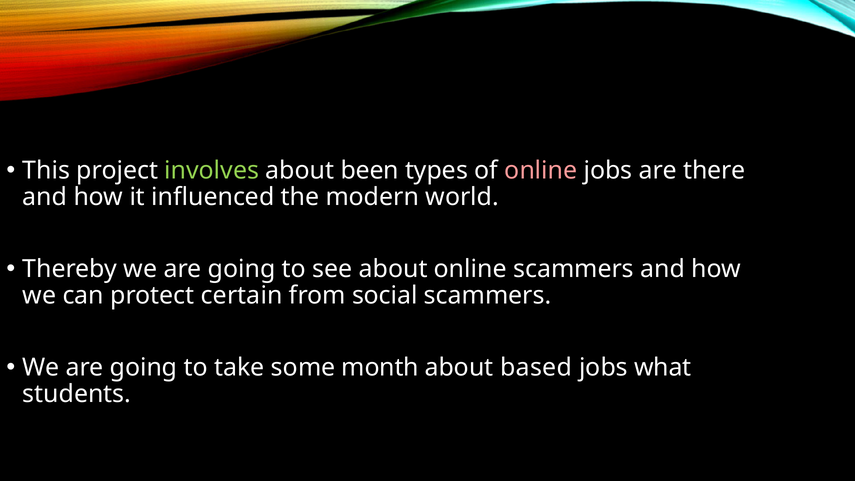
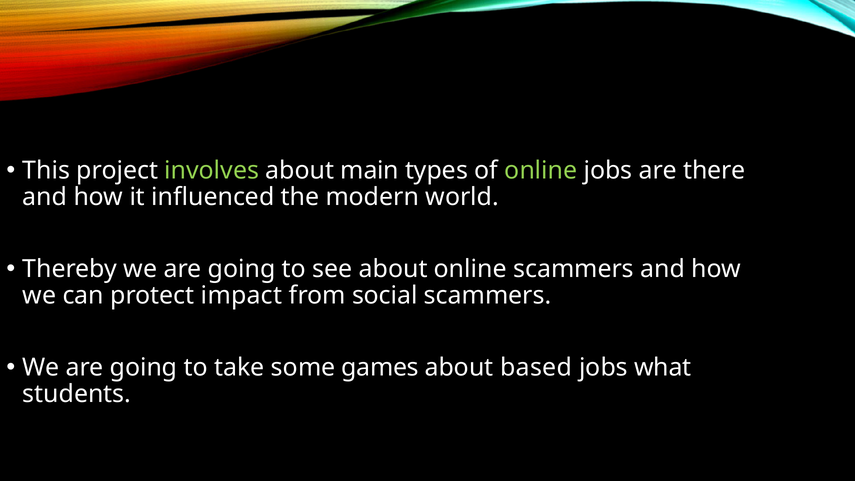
been: been -> main (370, 170)
online colour: pink -> light green (541, 170)
certain: certain -> impact (242, 296)
month: month -> games (380, 367)
